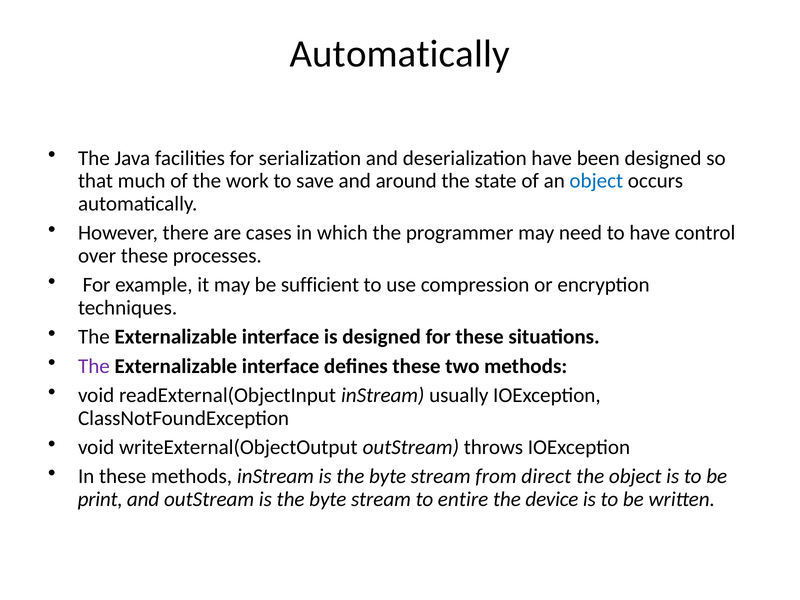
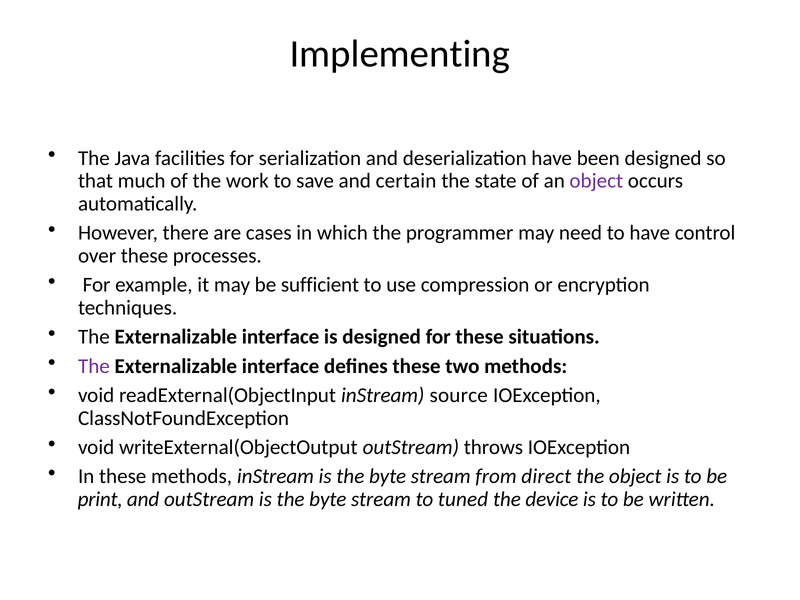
Automatically: Automatically -> Implementing (400, 54)
around: around -> certain (406, 181)
object colour: blue -> purple (596, 181)
usually: usually -> source (459, 395)
entire: entire -> tuned (463, 499)
